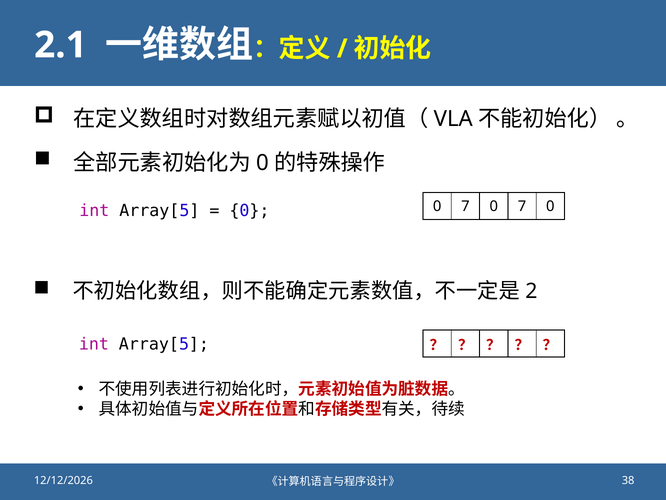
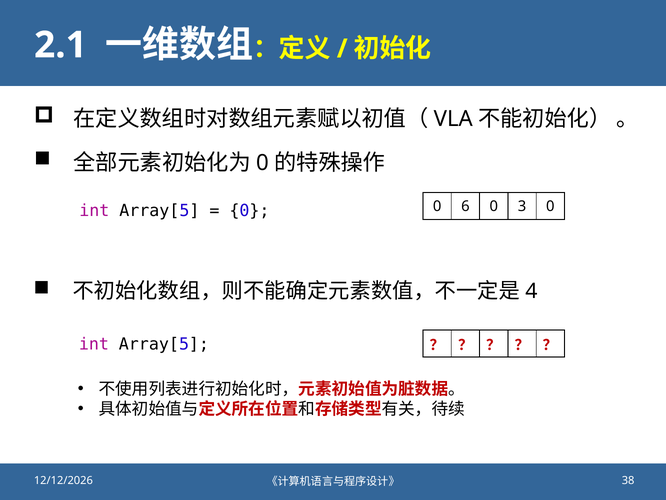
7: 7 -> 6 (465, 206)
7: 7 -> 3 (522, 206)
2: 2 -> 4 (531, 291)
